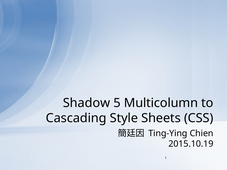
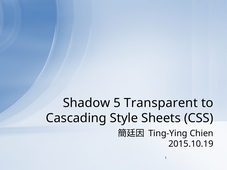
Multicolumn: Multicolumn -> Transparent (161, 103)
